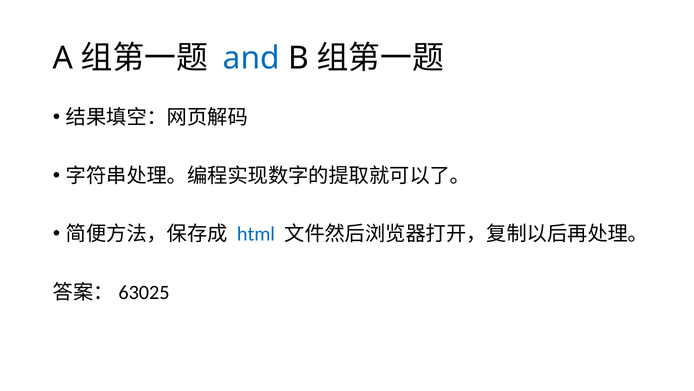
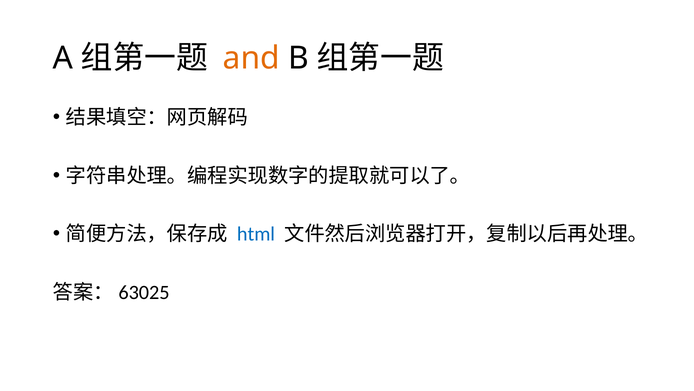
and colour: blue -> orange (251, 58)
